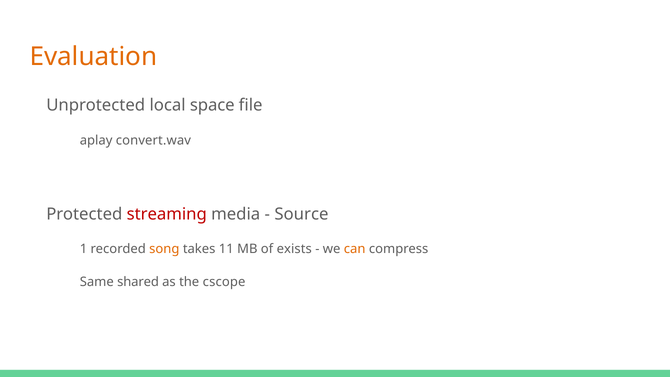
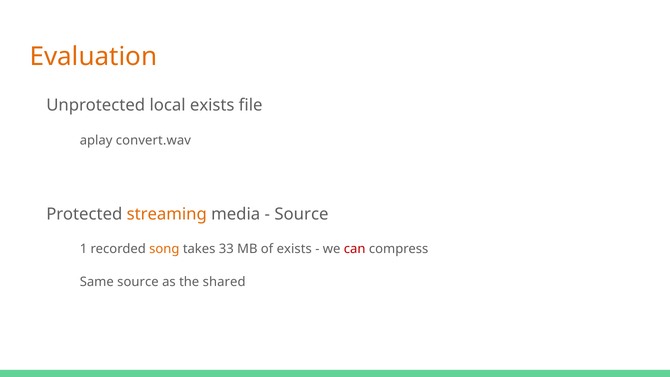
local space: space -> exists (212, 105)
streaming colour: red -> orange (167, 214)
11: 11 -> 33 (226, 249)
can colour: orange -> red (355, 249)
Same shared: shared -> source (138, 282)
cscope: cscope -> shared (224, 282)
